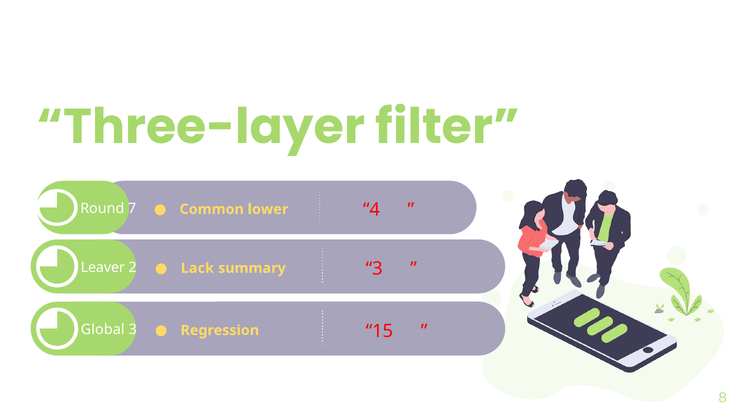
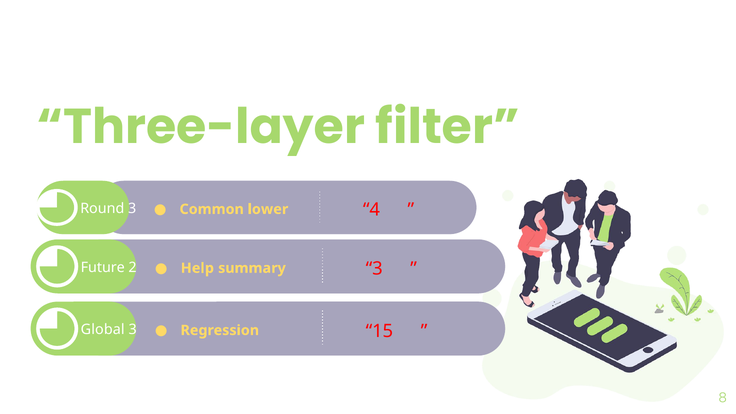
Round 7: 7 -> 3 (132, 208)
Lack: Lack -> Help (197, 268)
Leaver: Leaver -> Future (103, 267)
